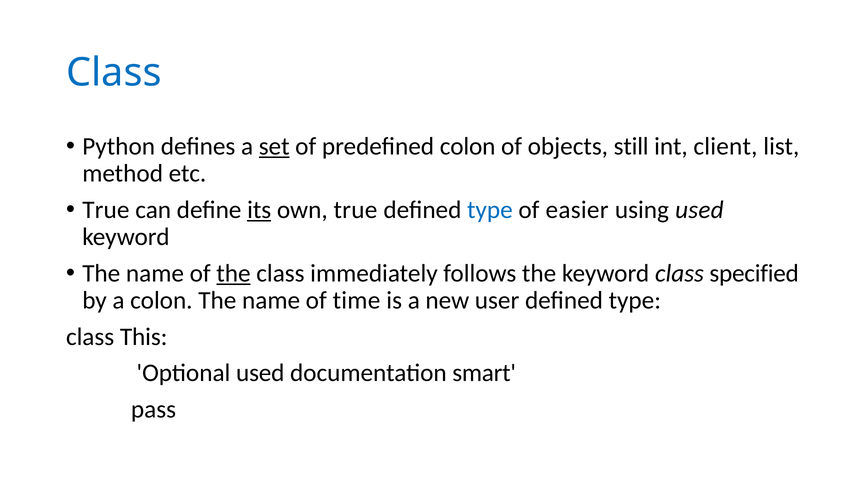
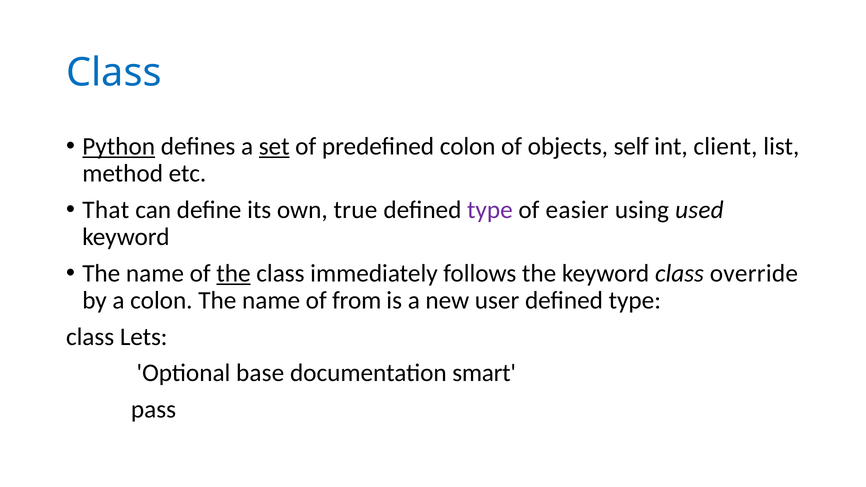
Python underline: none -> present (119, 146)
still: still -> self (631, 146)
True: True -> That (106, 210)
its underline: present -> none (259, 210)
type colour: blue -> purple (490, 210)
specified: specified -> override (754, 273)
time: time -> from (357, 301)
This: This -> Lets (144, 337)
Optional used: used -> base (260, 373)
